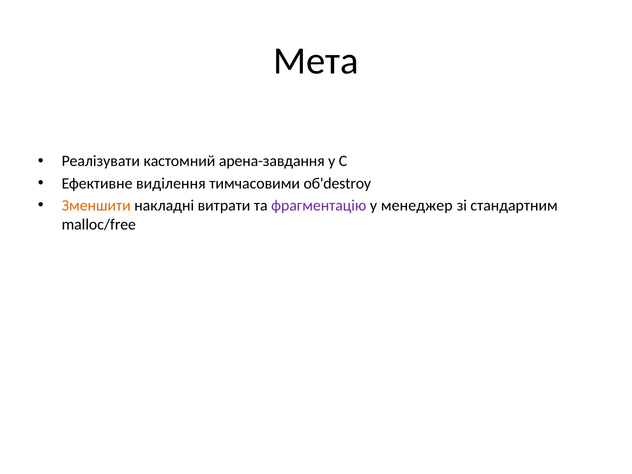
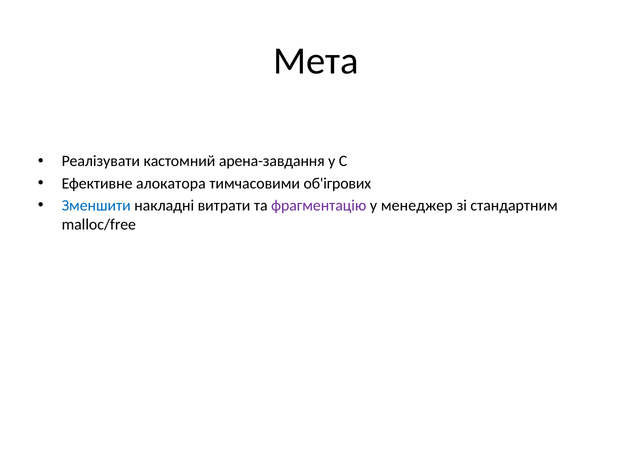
виділення: виділення -> алокатора (171, 183)
об'destroy: об'destroy -> об'ігрових (337, 183)
Зменшити colour: orange -> blue (96, 205)
